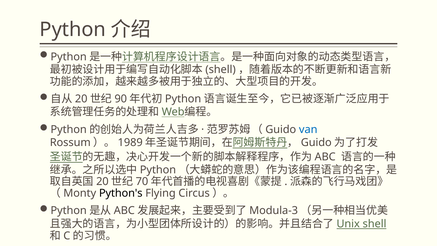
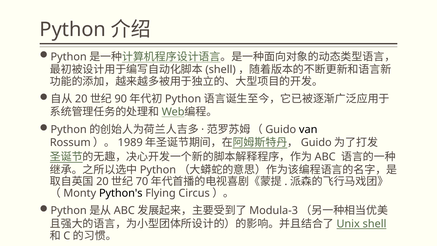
van colour: blue -> black (308, 129)
